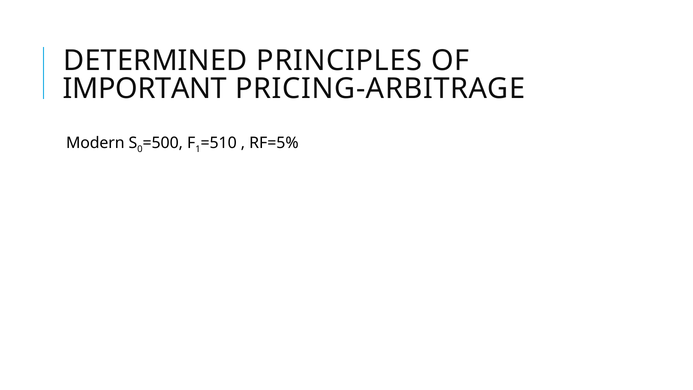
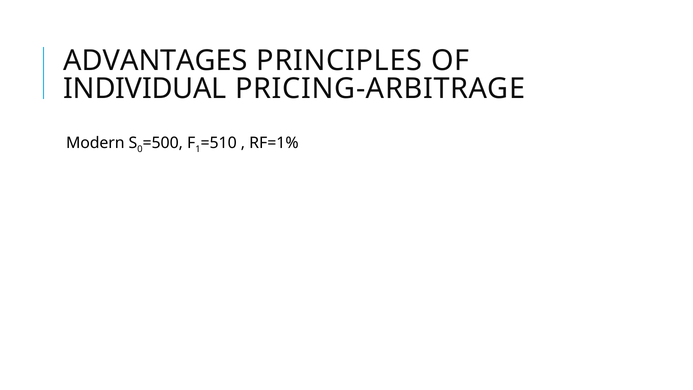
DETERMINED: DETERMINED -> ADVANTAGES (156, 61)
IMPORTANT: IMPORTANT -> INDIVIDUAL (145, 89)
RF=5%: RF=5% -> RF=1% (274, 143)
